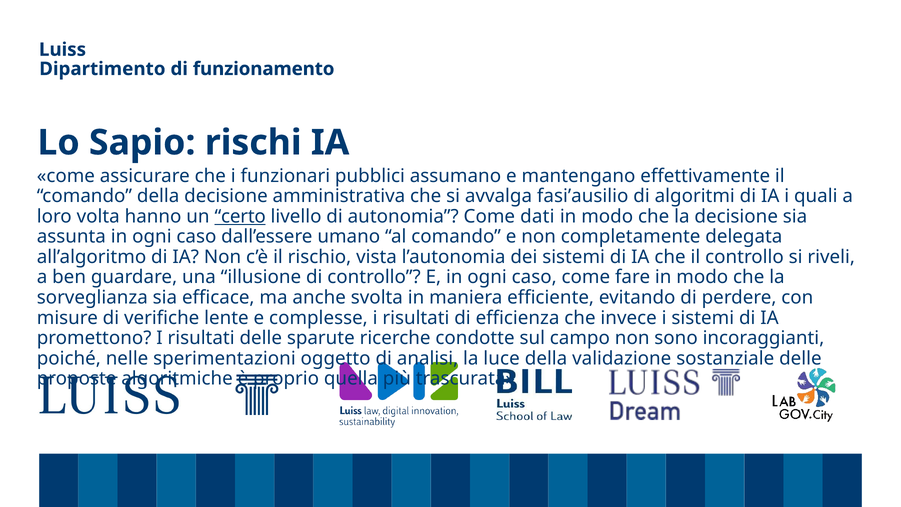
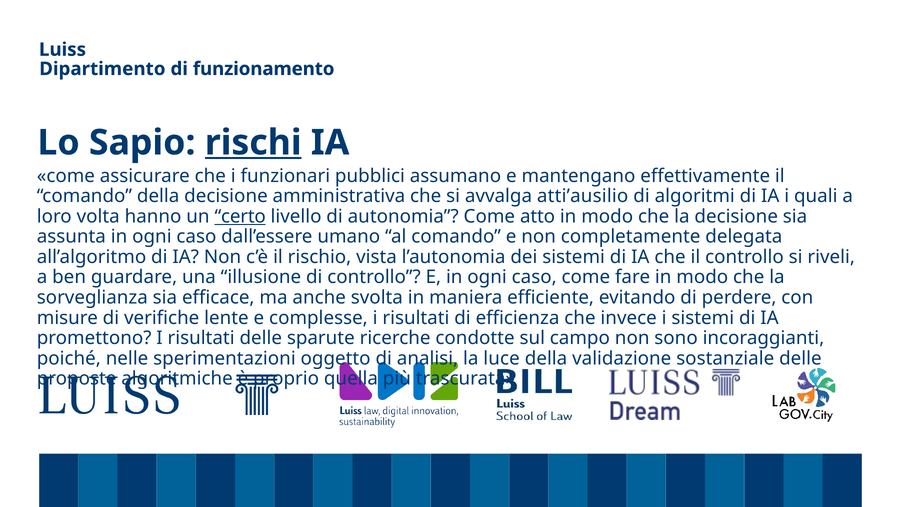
rischi underline: none -> present (253, 143)
fasi’ausilio: fasi’ausilio -> atti’ausilio (583, 196)
dati: dati -> atto (538, 216)
